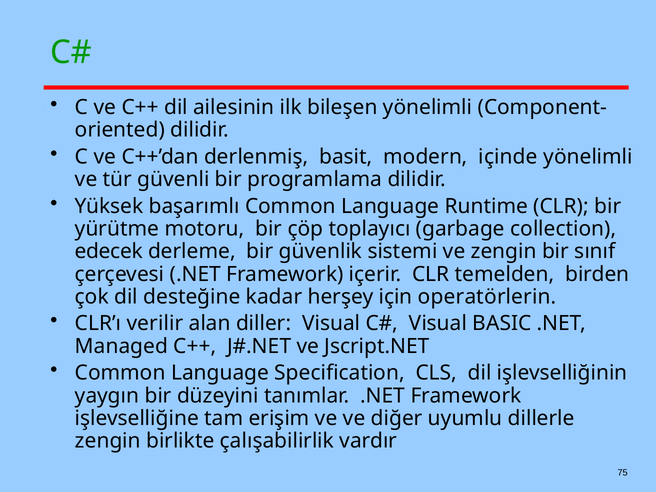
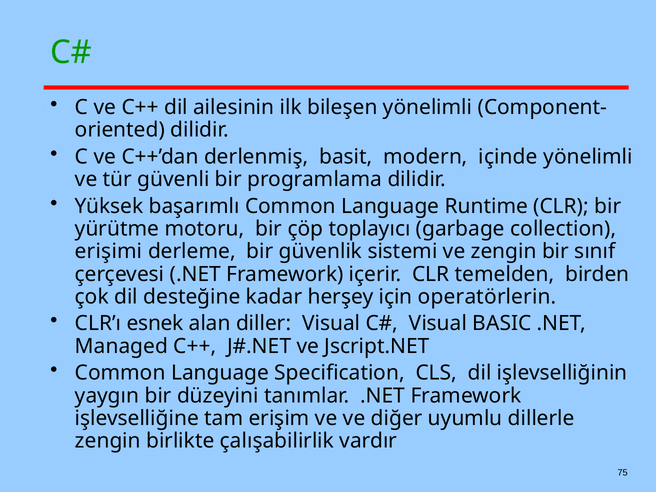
edecek: edecek -> erişimi (109, 252)
verilir: verilir -> esnek (155, 324)
